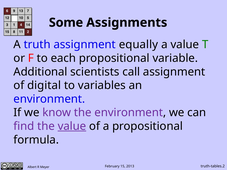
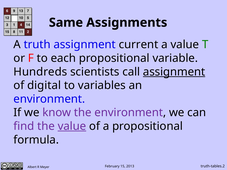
Some: Some -> Same (66, 23)
equally: equally -> current (139, 45)
Additional: Additional -> Hundreds (40, 72)
assignment underline: none -> present (174, 72)
